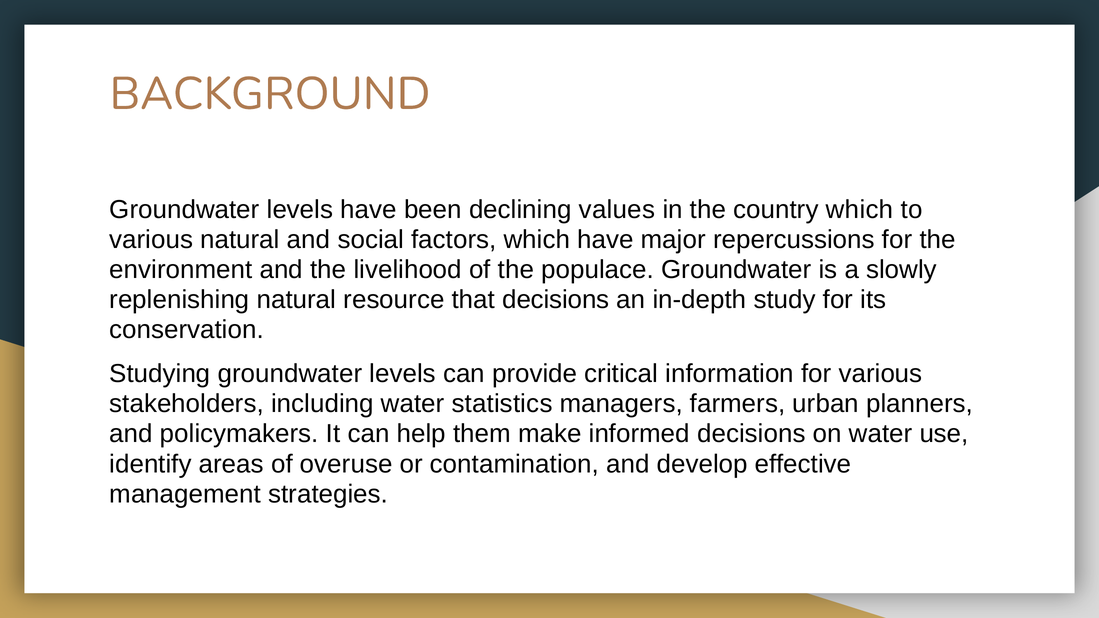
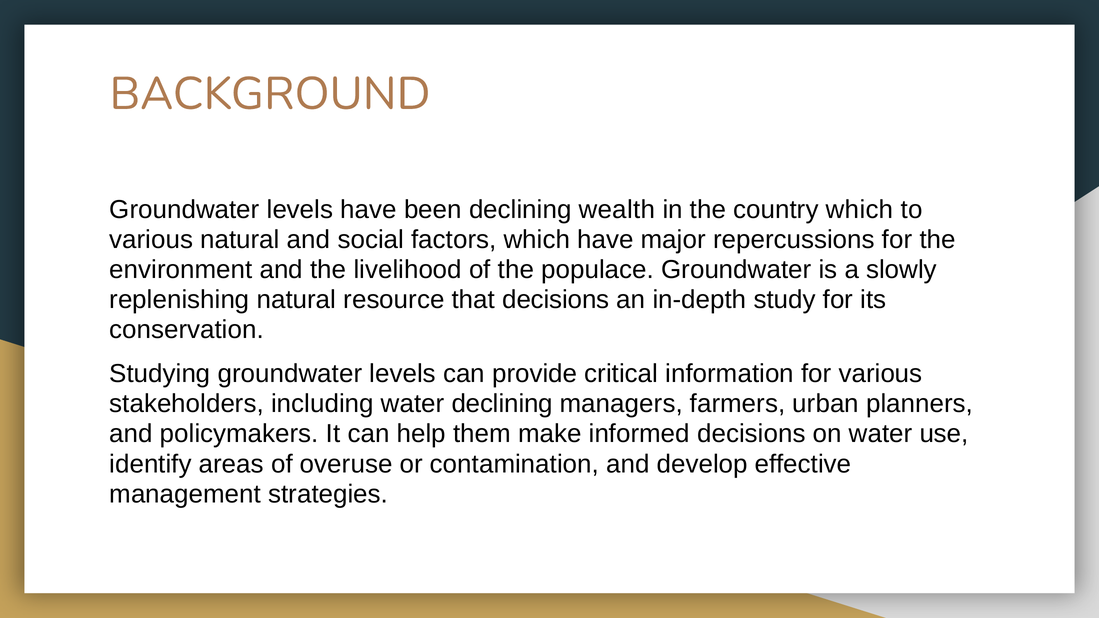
values: values -> wealth (617, 210)
water statistics: statistics -> declining (502, 404)
